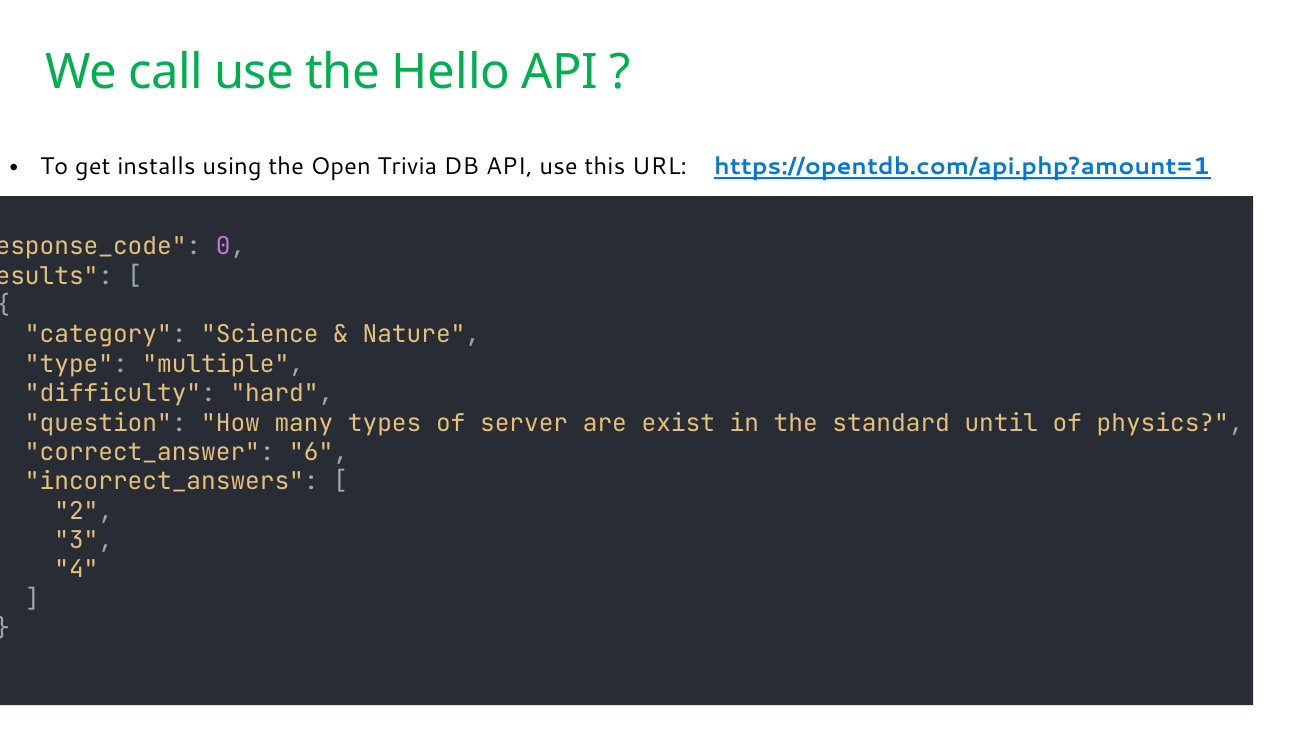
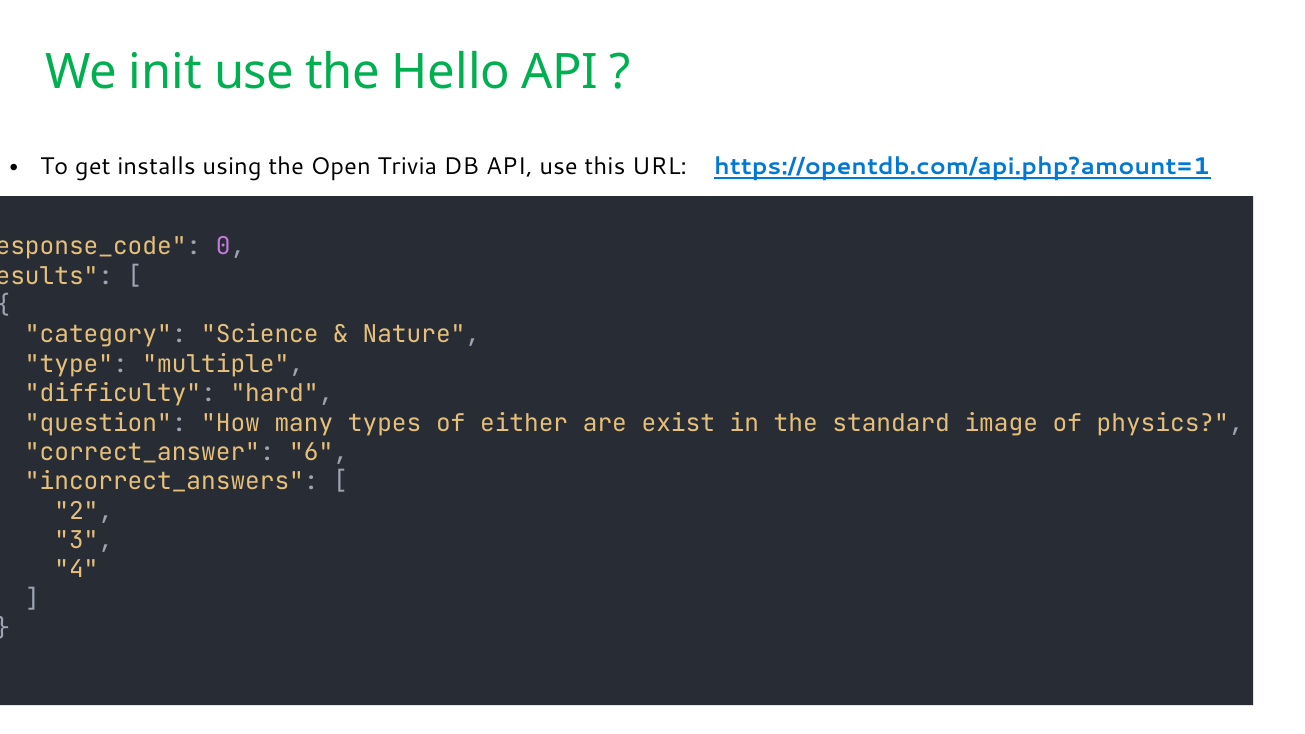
call: call -> init (166, 73)
server: server -> either (524, 423)
until: until -> image (1001, 423)
